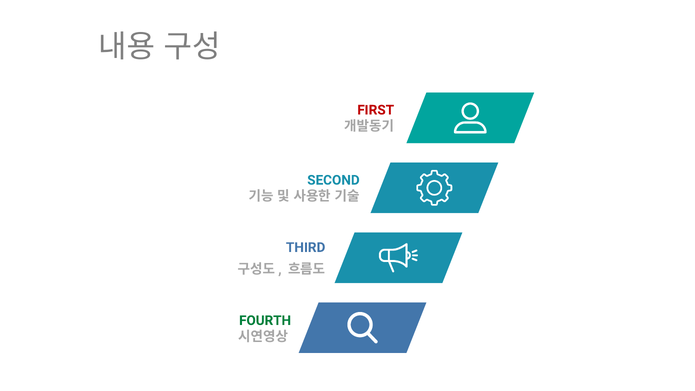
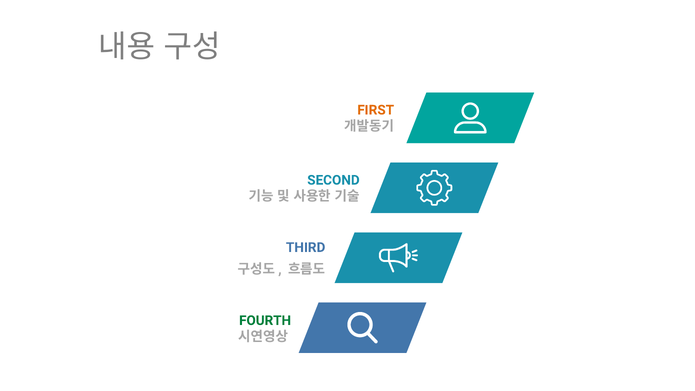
FIRST colour: red -> orange (376, 110)
